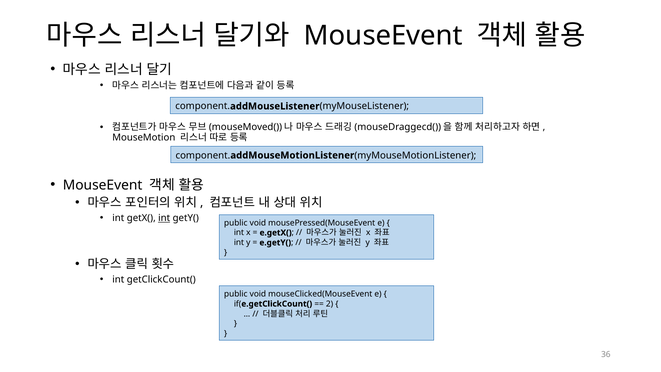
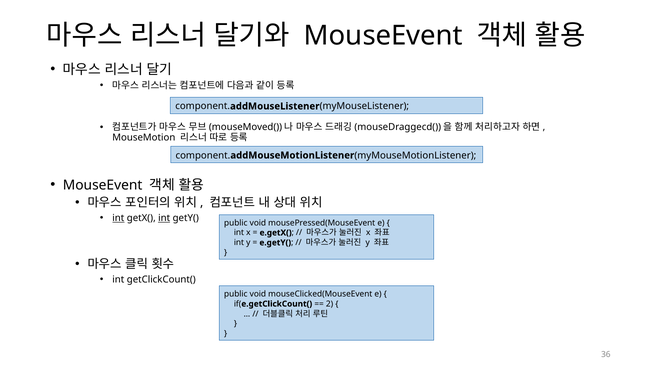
int underline: none -> present (118, 218)
